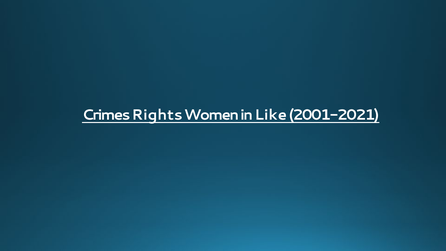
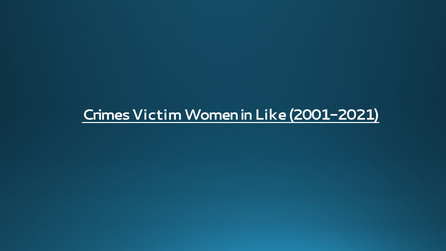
Rights: Rights -> Victim (157, 115)
